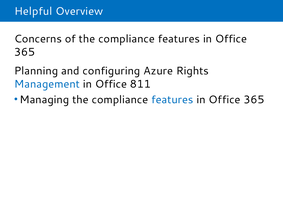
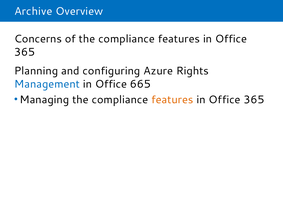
Helpful: Helpful -> Archive (33, 11)
811: 811 -> 665 (140, 84)
features colour: blue -> orange (172, 100)
